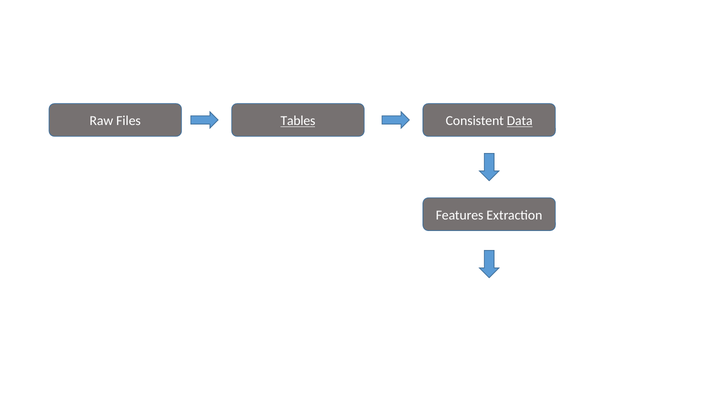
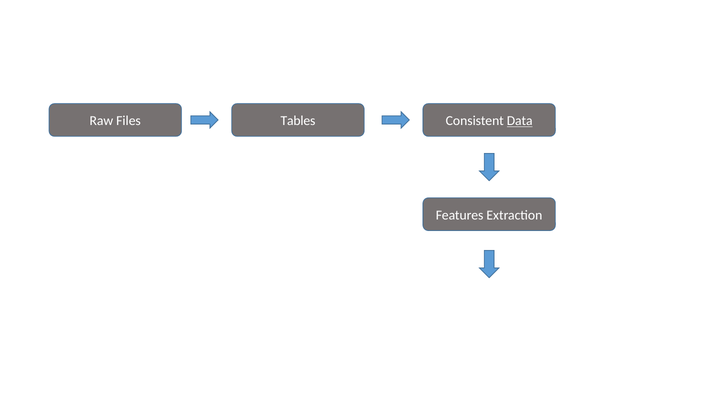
Tables underline: present -> none (298, 121)
